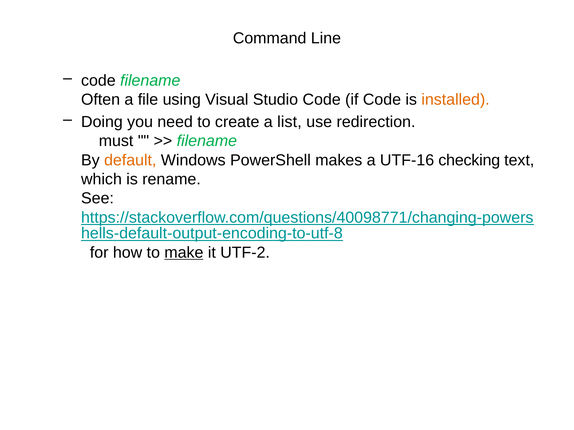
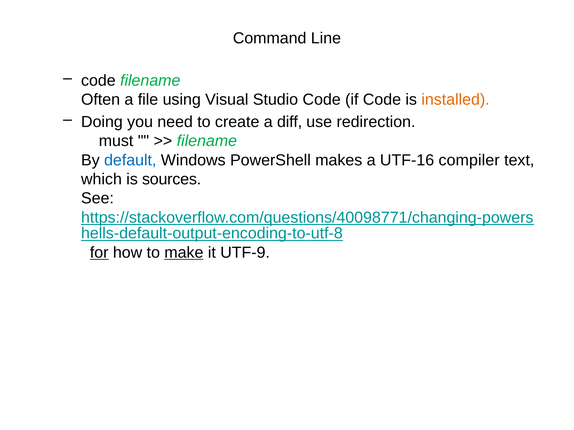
list: list -> diff (290, 122)
default colour: orange -> blue (130, 160)
checking: checking -> compiler (469, 160)
rename: rename -> sources (172, 179)
for underline: none -> present (99, 253)
UTF-2: UTF-2 -> UTF-9 (245, 253)
